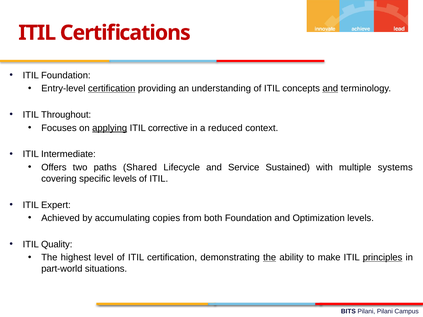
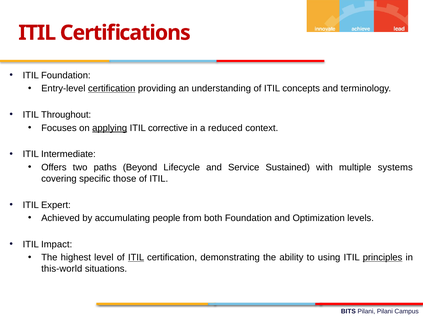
and underline: present -> none (330, 89)
Shared: Shared -> Beyond (140, 167)
specific levels: levels -> those (125, 179)
copies: copies -> people (166, 218)
Quality: Quality -> Impact (57, 245)
ITIL underline: none -> present (136, 258)
the underline: present -> none (270, 258)
make: make -> using (329, 258)
part-world: part-world -> this-world (62, 269)
